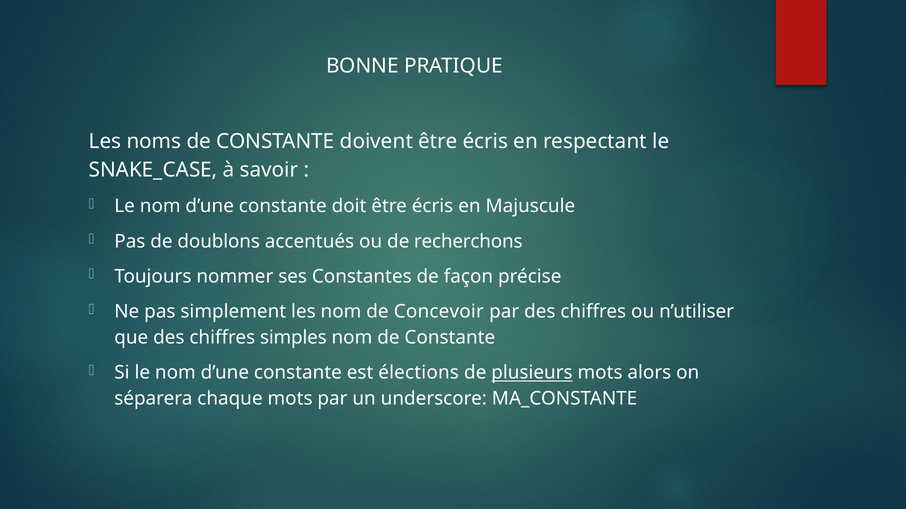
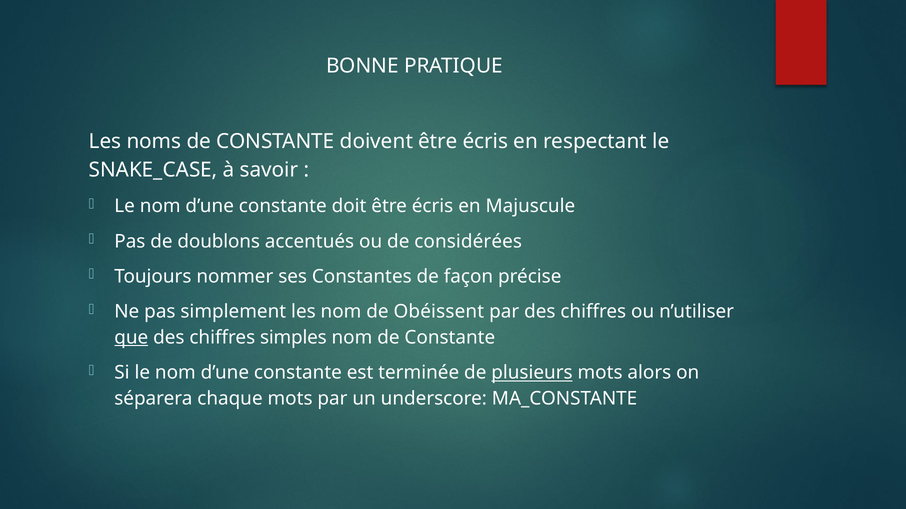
recherchons: recherchons -> considérées (468, 242)
Concevoir: Concevoir -> Obéissent (439, 312)
que underline: none -> present (131, 338)
élections: élections -> terminée (419, 373)
